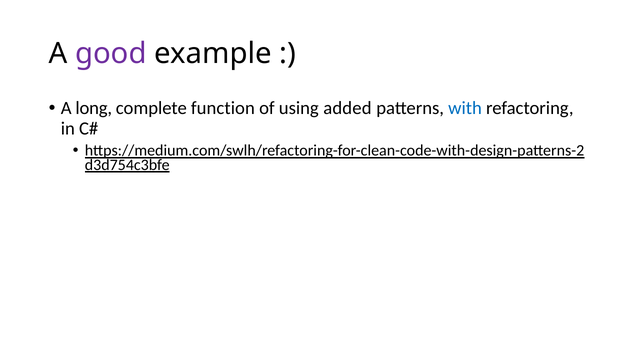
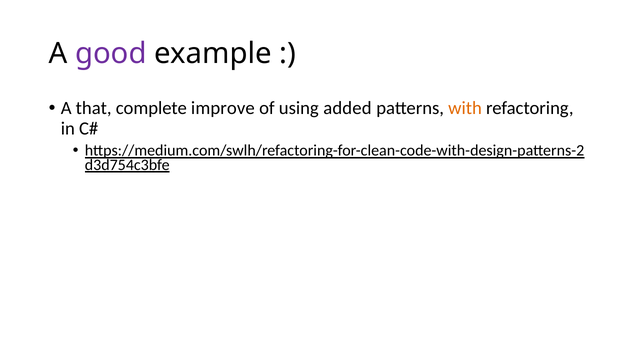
long: long -> that (94, 108)
function: function -> improve (223, 108)
with colour: blue -> orange (465, 108)
